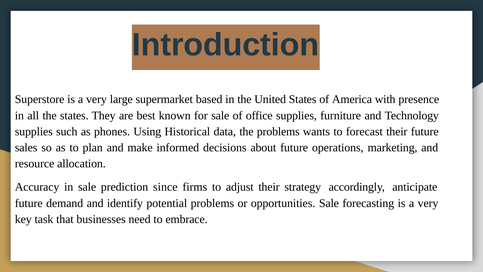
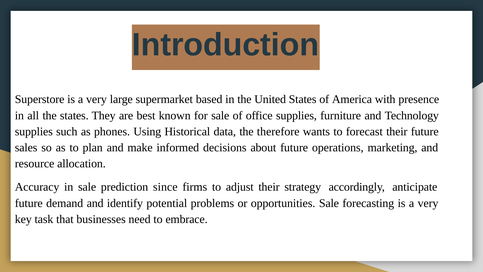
the problems: problems -> therefore (278, 131)
